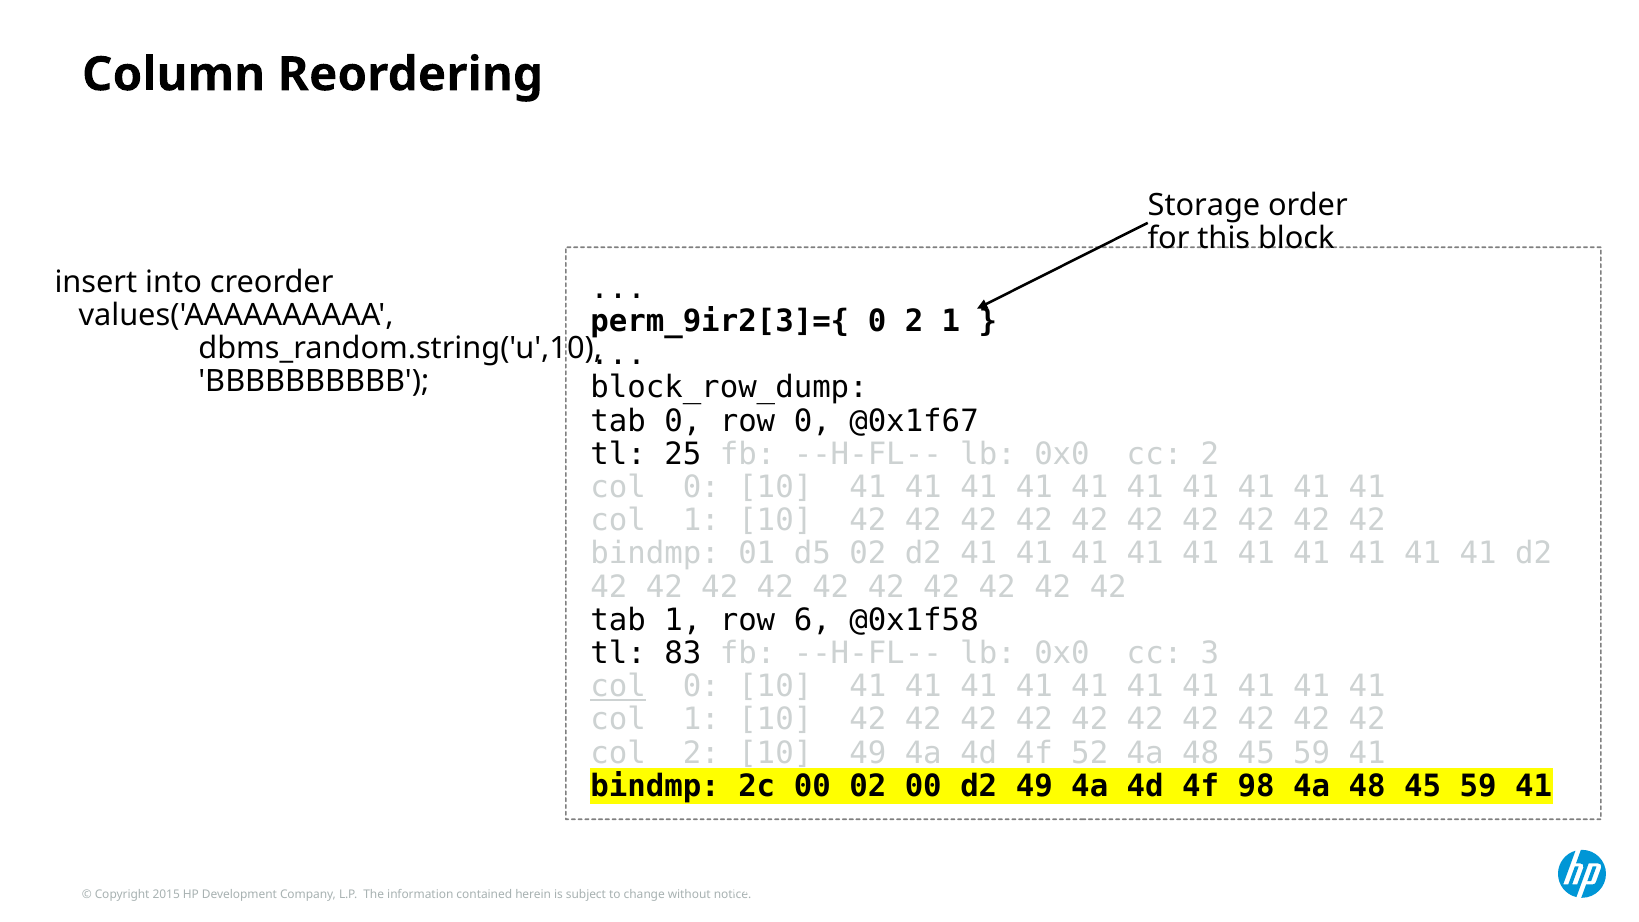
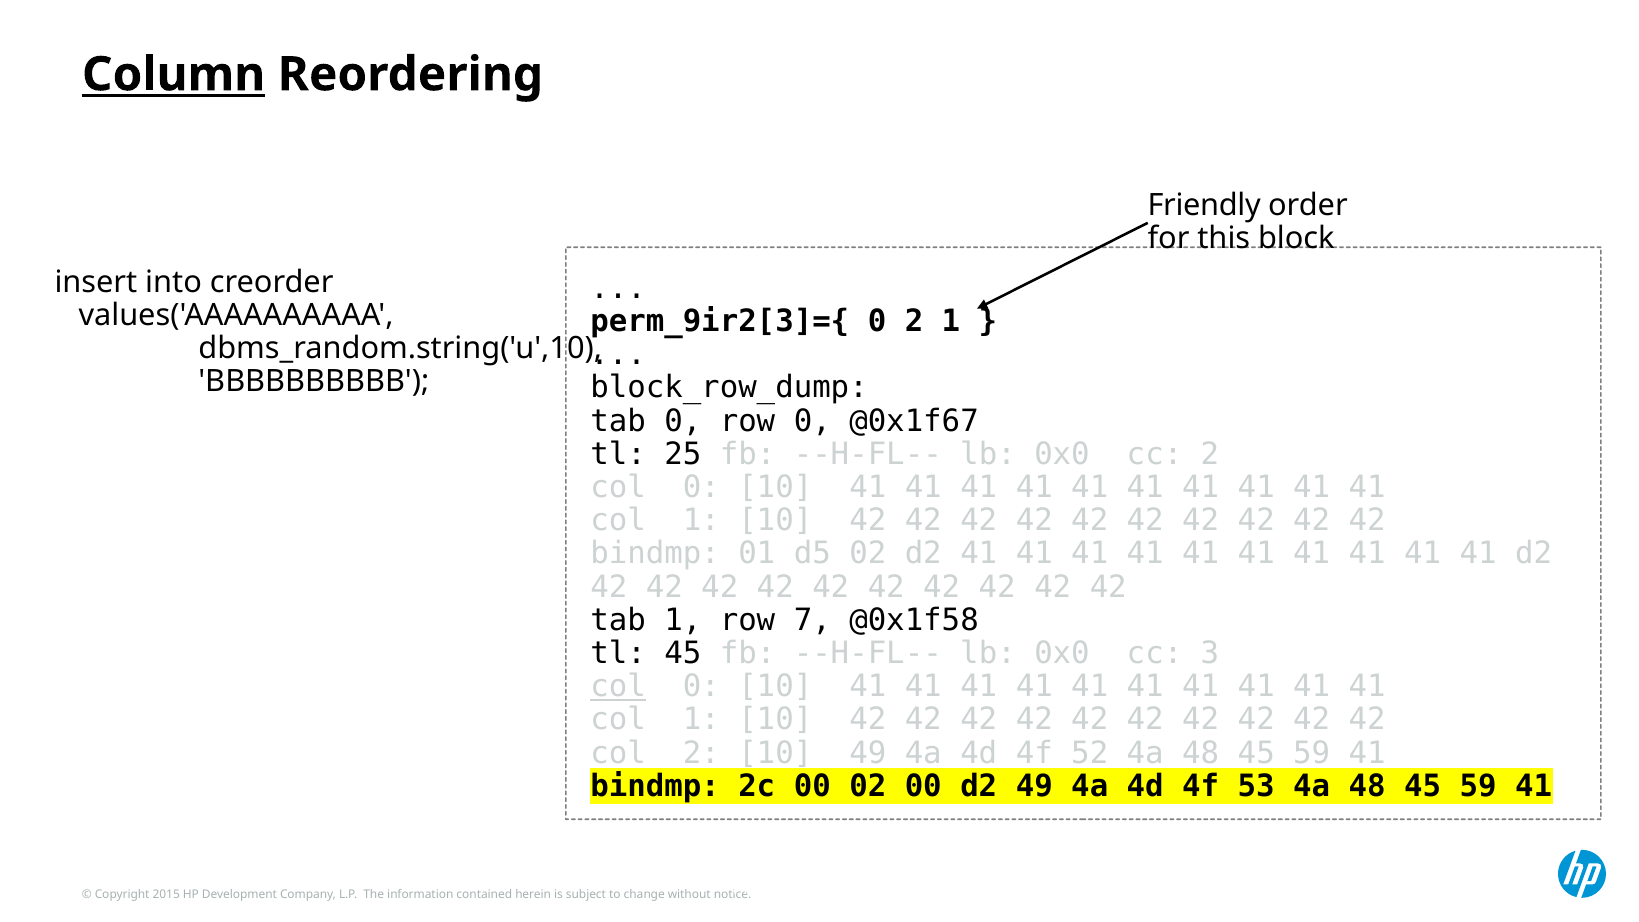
Column underline: none -> present (174, 75)
Storage: Storage -> Friendly (1204, 206)
6: 6 -> 7 (812, 620)
tl 83: 83 -> 45 (683, 654)
98: 98 -> 53 (1256, 786)
